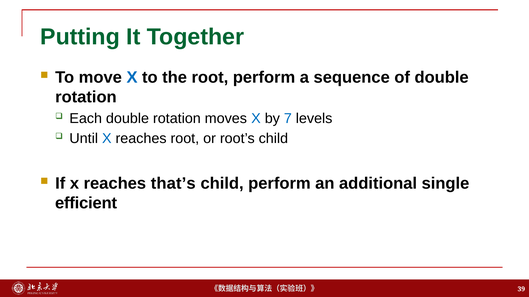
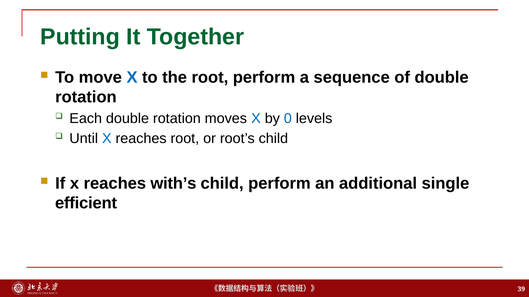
7: 7 -> 0 (288, 119)
that’s: that’s -> with’s (173, 184)
